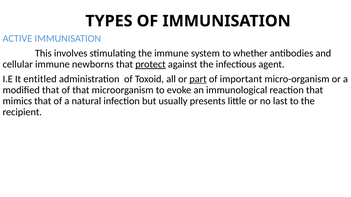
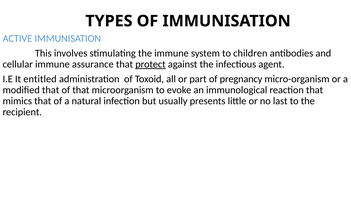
whether: whether -> children (250, 53)
newborns: newborns -> assurance (93, 64)
part underline: present -> none (198, 79)
important: important -> pregnancy (241, 79)
